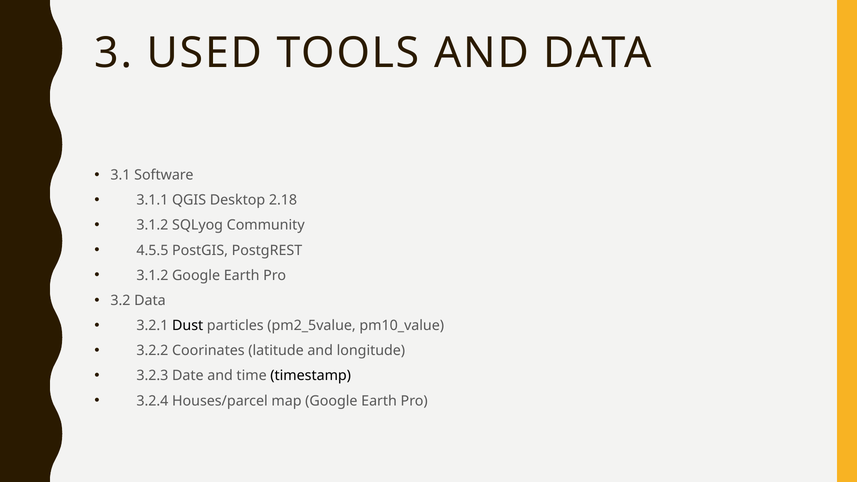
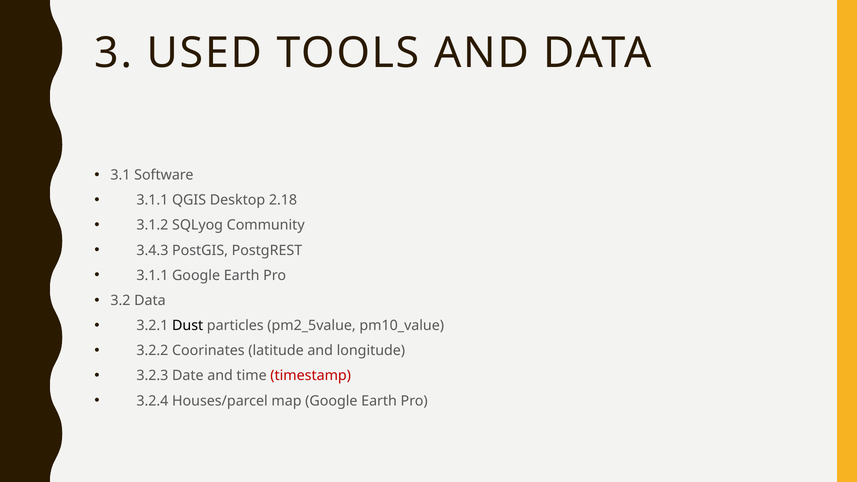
4.5.5: 4.5.5 -> 3.4.3 (152, 250)
3.1.2: 3.1.2 -> 3.1.1 (152, 275)
timestamp colour: black -> red (311, 376)
